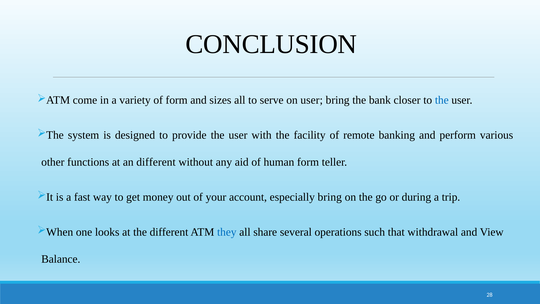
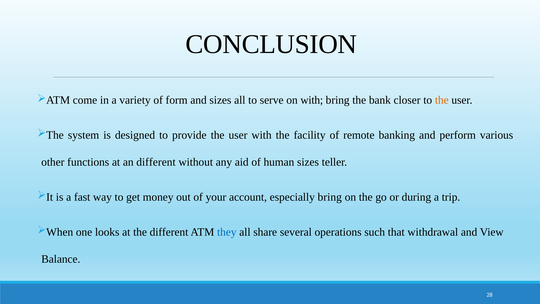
on user: user -> with (312, 100)
the colour: blue -> orange (442, 100)
human form: form -> sizes (308, 162)
